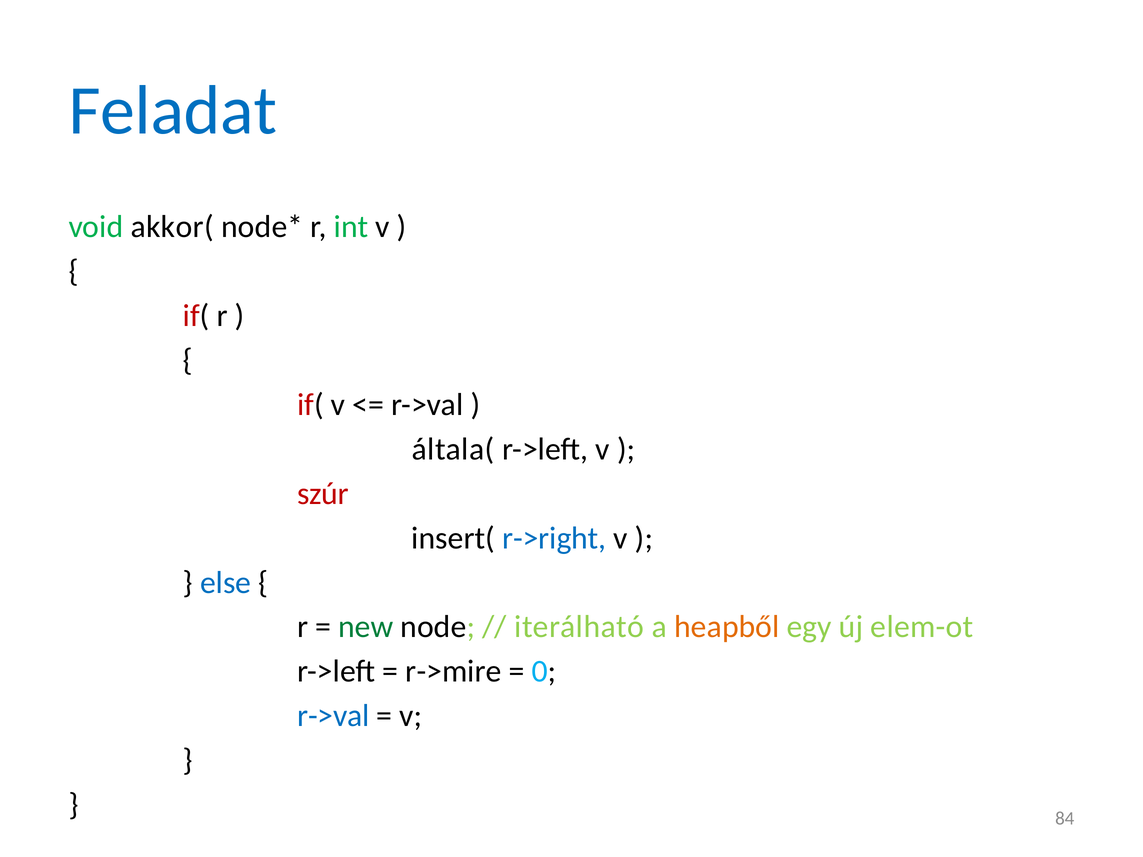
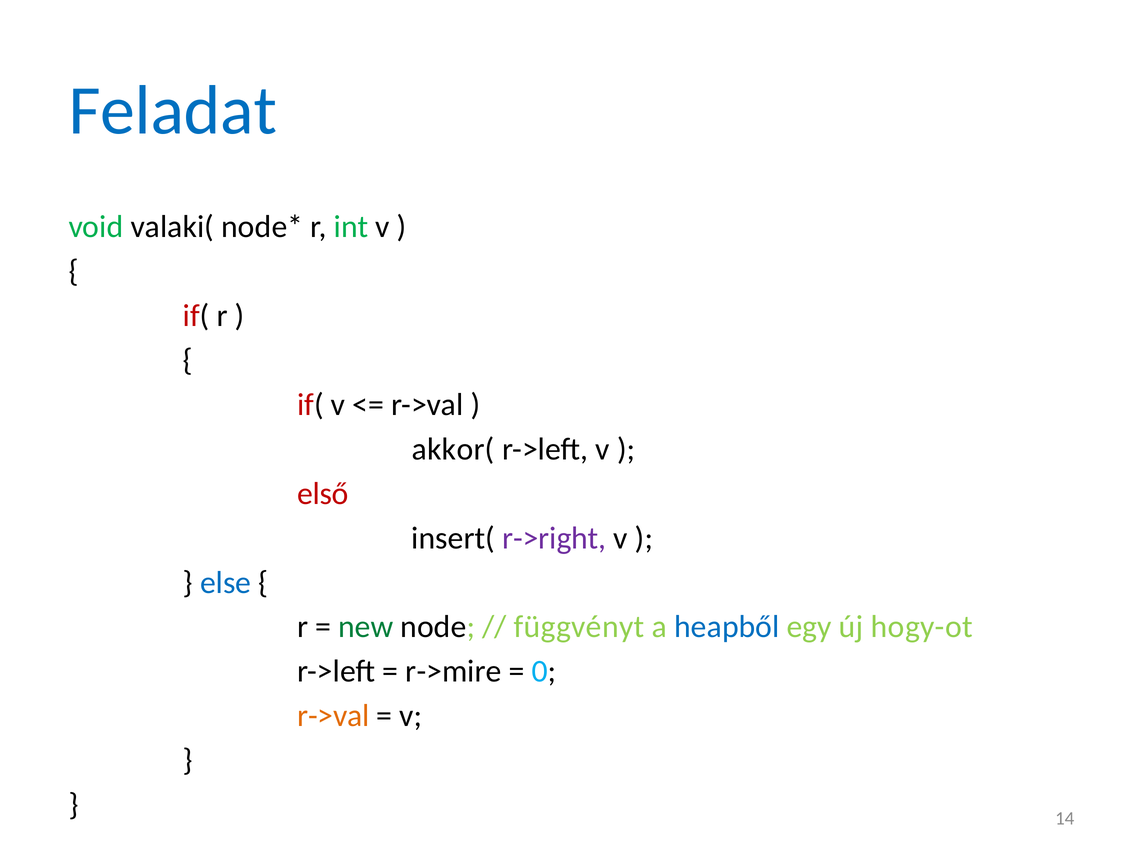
akkor(: akkor( -> valaki( (172, 227)
általa(: általa( -> akkor( (453, 449)
szúr: szúr -> első (323, 494)
r->right colour: blue -> purple (554, 538)
iterálható: iterálható -> függvényt (579, 627)
heapből colour: orange -> blue (727, 627)
elem-ot: elem-ot -> hogy-ot (922, 627)
r->val colour: blue -> orange (333, 716)
84: 84 -> 14 (1065, 818)
